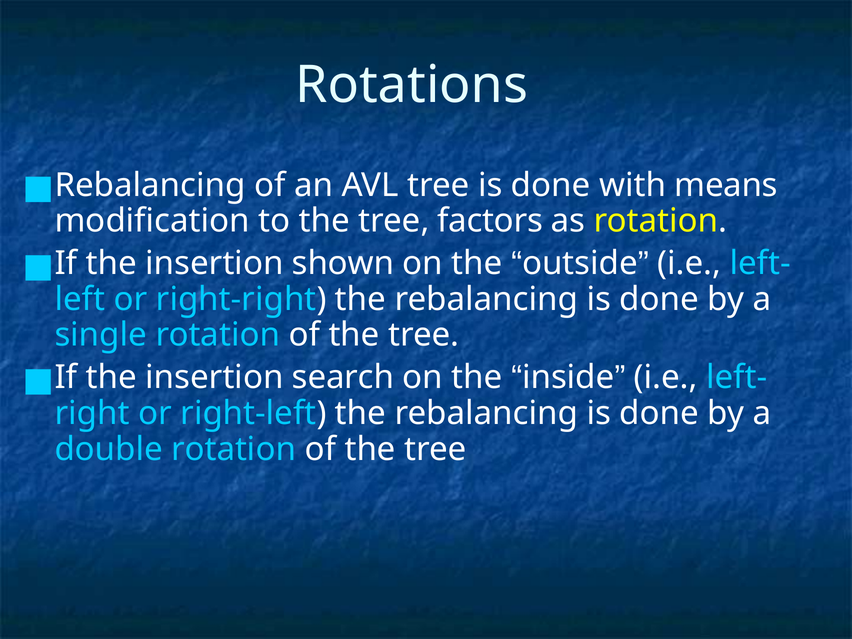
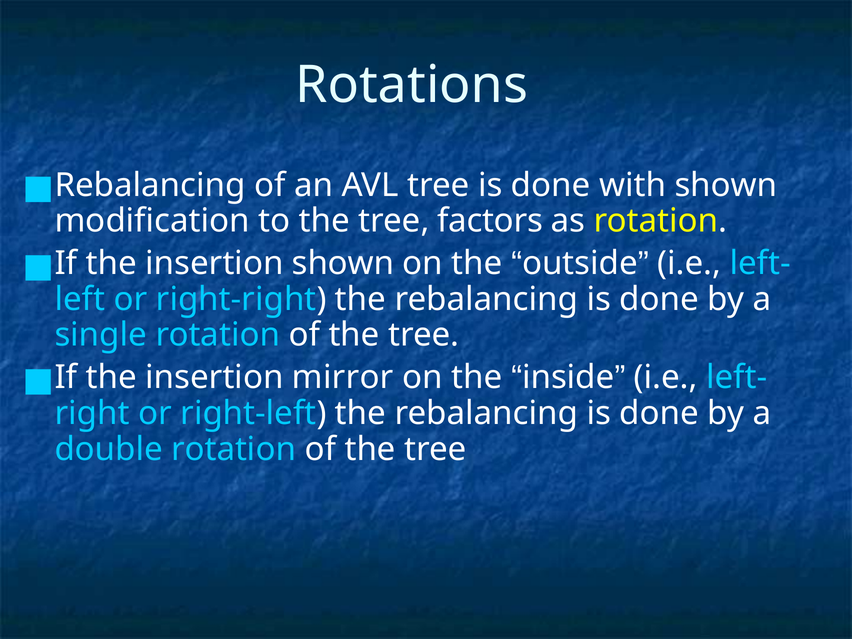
with means: means -> shown (726, 185)
search: search -> mirror (343, 377)
